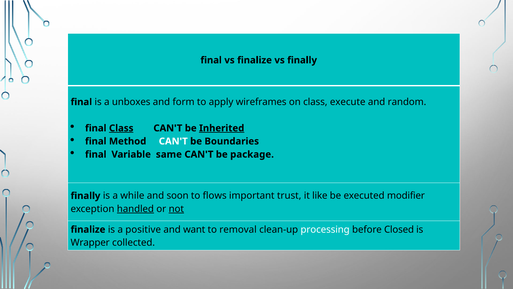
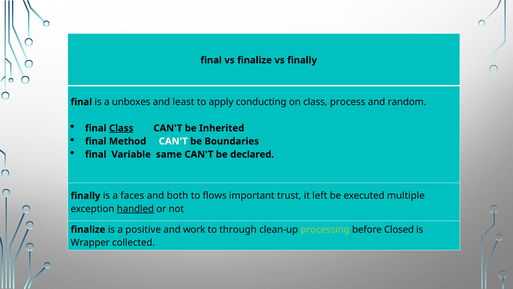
form: form -> least (183, 102)
wireframes: wireframes -> conducting (261, 102)
execute: execute -> process (348, 102)
Inherited underline: present -> none (222, 128)
package: package -> declared (252, 154)
while: while -> faces (132, 195)
soon: soon -> both (177, 195)
like: like -> left (320, 195)
modifier: modifier -> multiple (406, 195)
not underline: present -> none (176, 209)
want: want -> work (194, 229)
removal: removal -> through (238, 229)
processing colour: white -> light green (325, 229)
